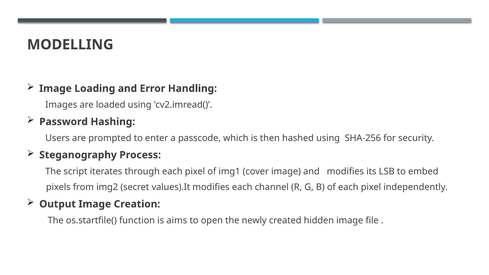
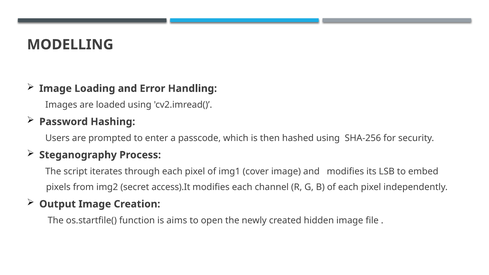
values).It: values).It -> access).It (171, 187)
